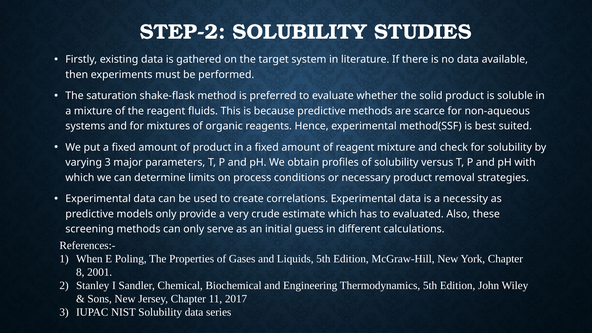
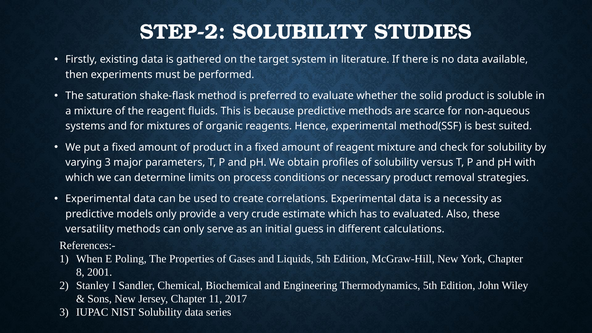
screening: screening -> versatility (90, 229)
